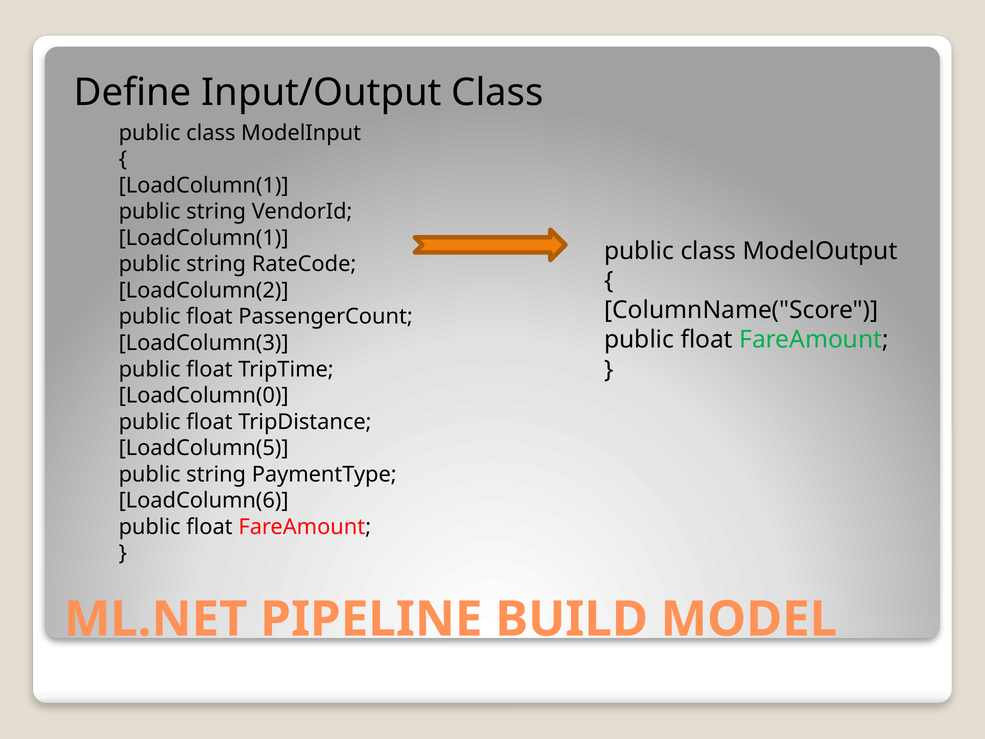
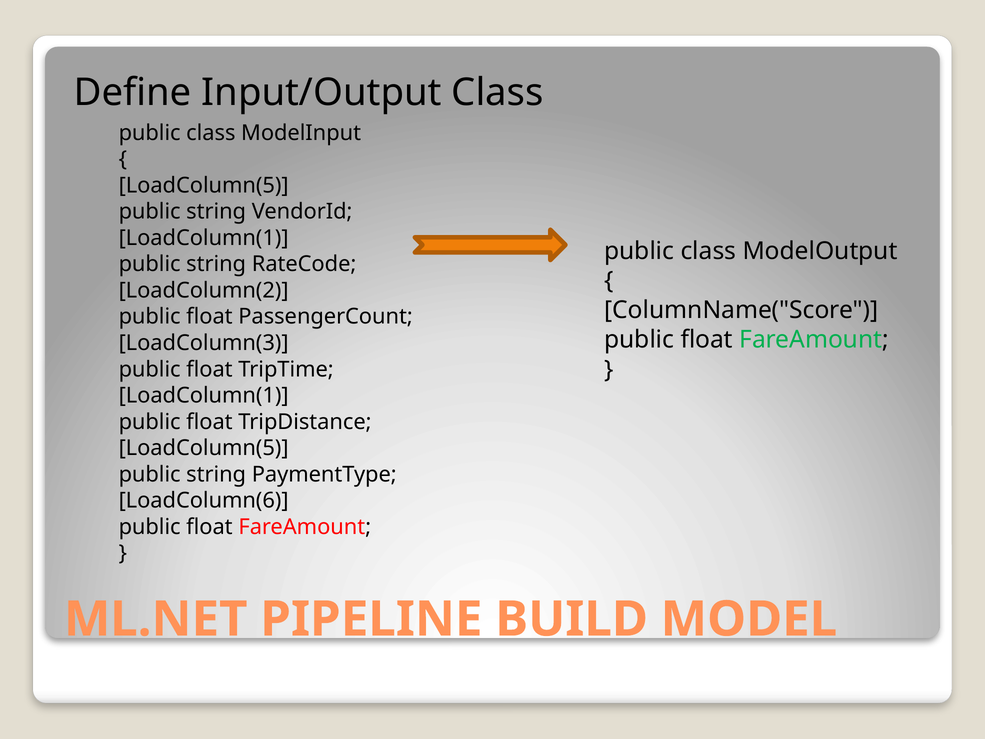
LoadColumn(1: LoadColumn(1 -> LoadColumn(5 (204, 185)
LoadColumn(0: LoadColumn(0 -> LoadColumn(1 (204, 395)
